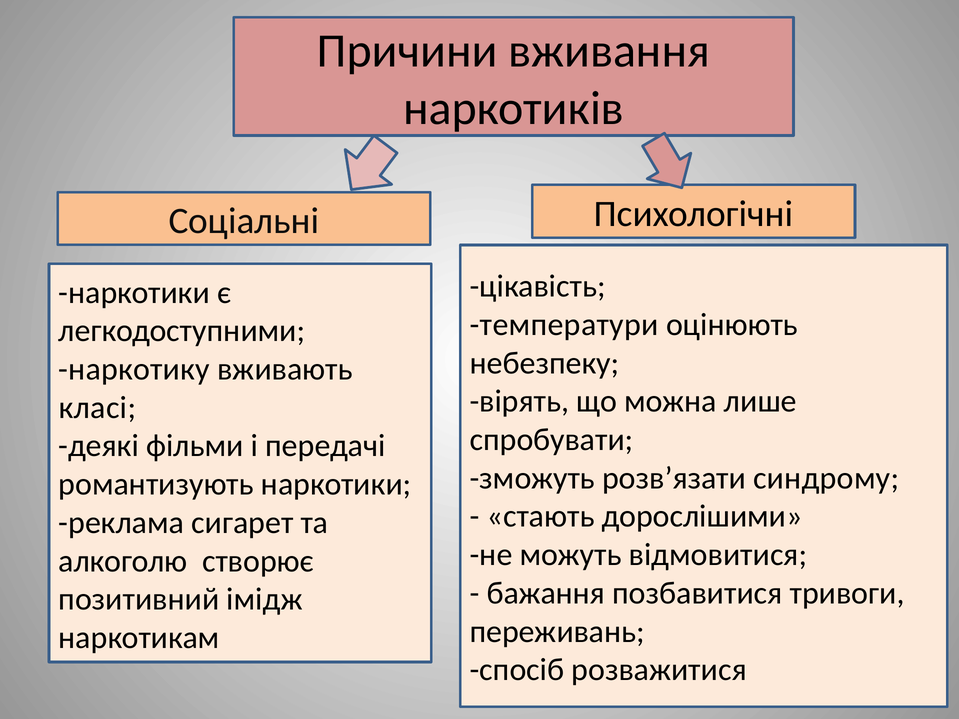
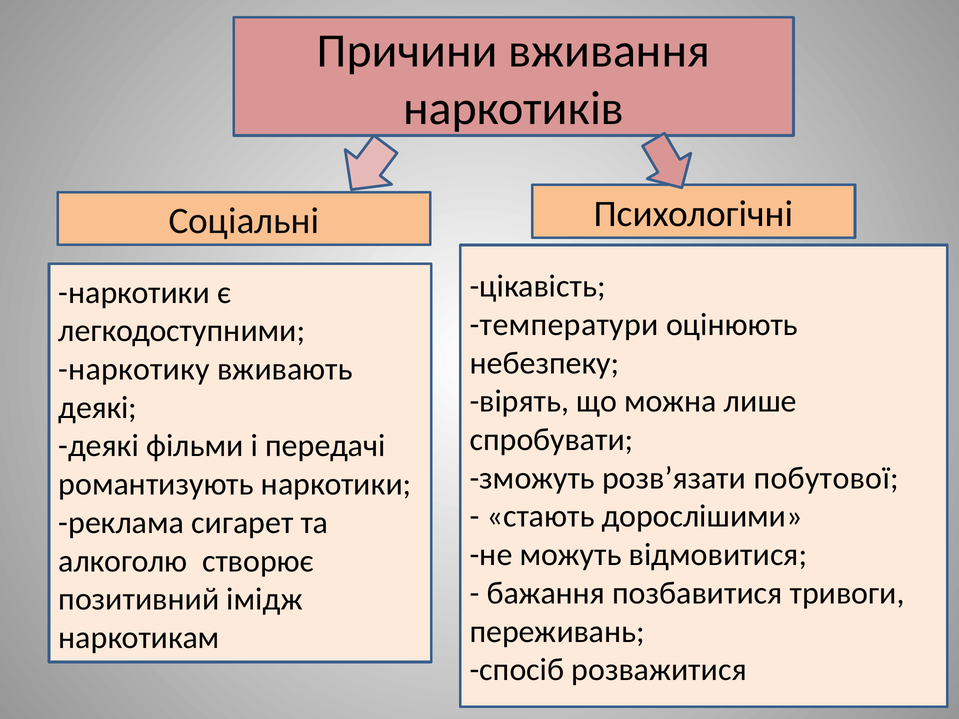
класі: класі -> деякі (98, 408)
синдрому: синдрому -> побутової (826, 478)
